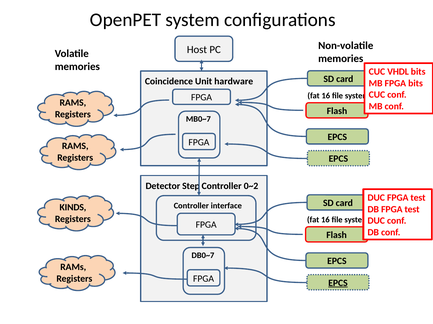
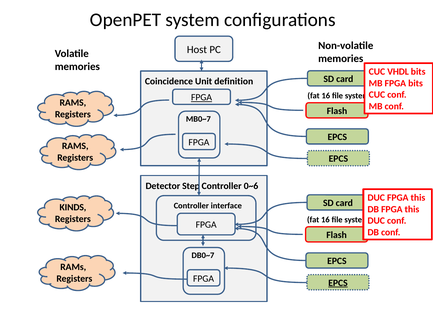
hardware: hardware -> definition (234, 81)
FPGA underline: none -> present (202, 98)
0~2: 0~2 -> 0~6 (251, 186)
DUC FPGA test: test -> this (418, 198)
DB FPGA test: test -> this (412, 210)
